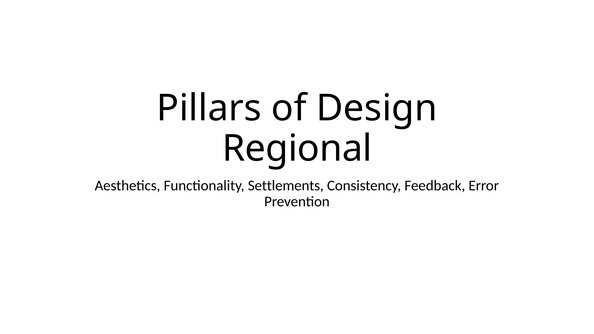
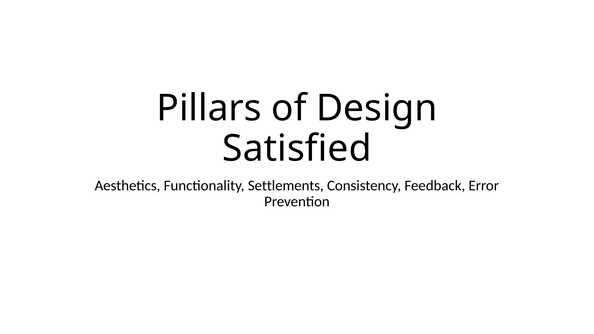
Regional: Regional -> Satisfied (297, 148)
